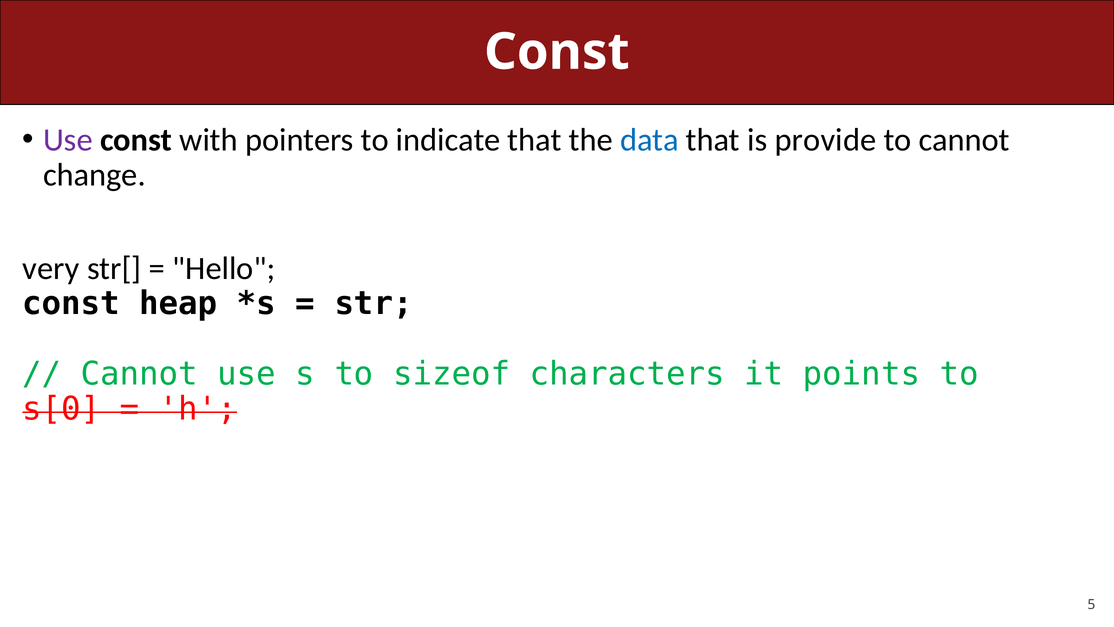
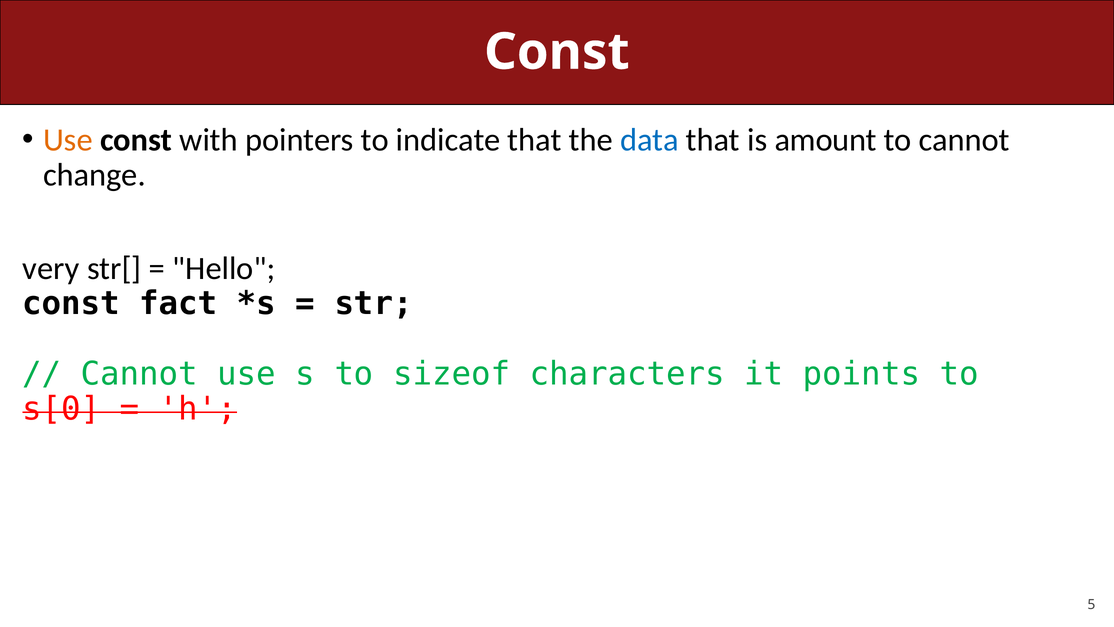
Use colour: purple -> orange (68, 140)
provide: provide -> amount (826, 140)
heap: heap -> fact (178, 304)
